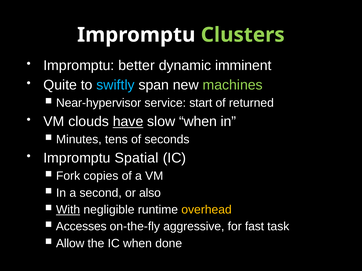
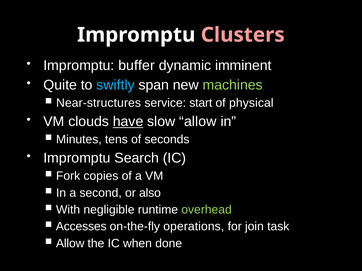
Clusters colour: light green -> pink (243, 35)
better: better -> buffer (137, 65)
Near-hypervisor: Near-hypervisor -> Near-structures (99, 103)
returned: returned -> physical (251, 103)
slow when: when -> allow (198, 122)
Spatial: Spatial -> Search (137, 158)
With underline: present -> none (68, 210)
overhead colour: yellow -> light green (207, 210)
aggressive: aggressive -> operations (194, 227)
fast: fast -> join (254, 227)
